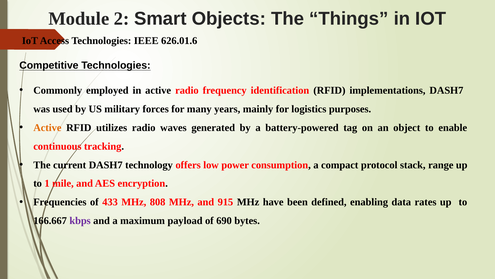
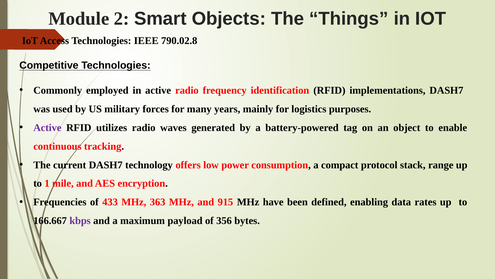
626.01.6: 626.01.6 -> 790.02.8 (179, 41)
Active colour: orange -> purple (47, 127)
808: 808 -> 363 (158, 202)
690: 690 -> 356 (224, 220)
